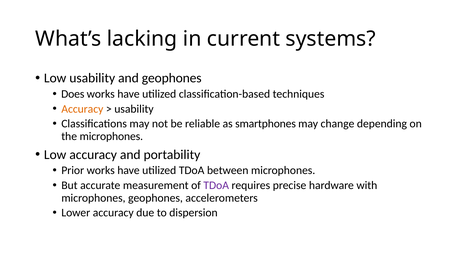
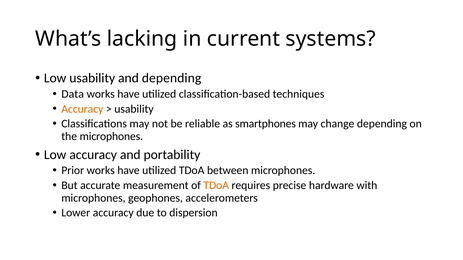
and geophones: geophones -> depending (172, 78)
Does: Does -> Data (73, 94)
TDoA colour: purple -> orange (216, 186)
